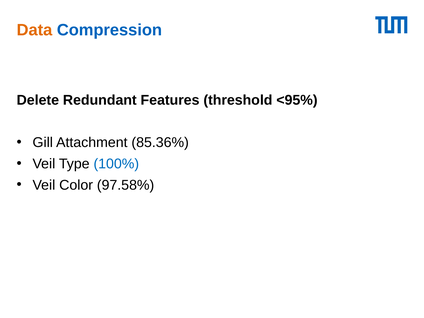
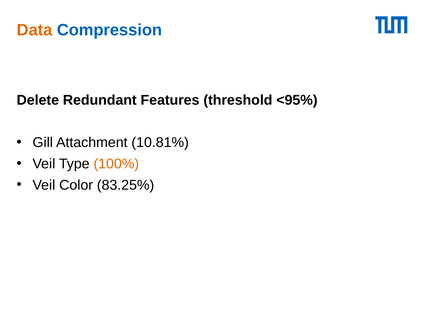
85.36%: 85.36% -> 10.81% (160, 143)
100% colour: blue -> orange (116, 164)
97.58%: 97.58% -> 83.25% (126, 185)
